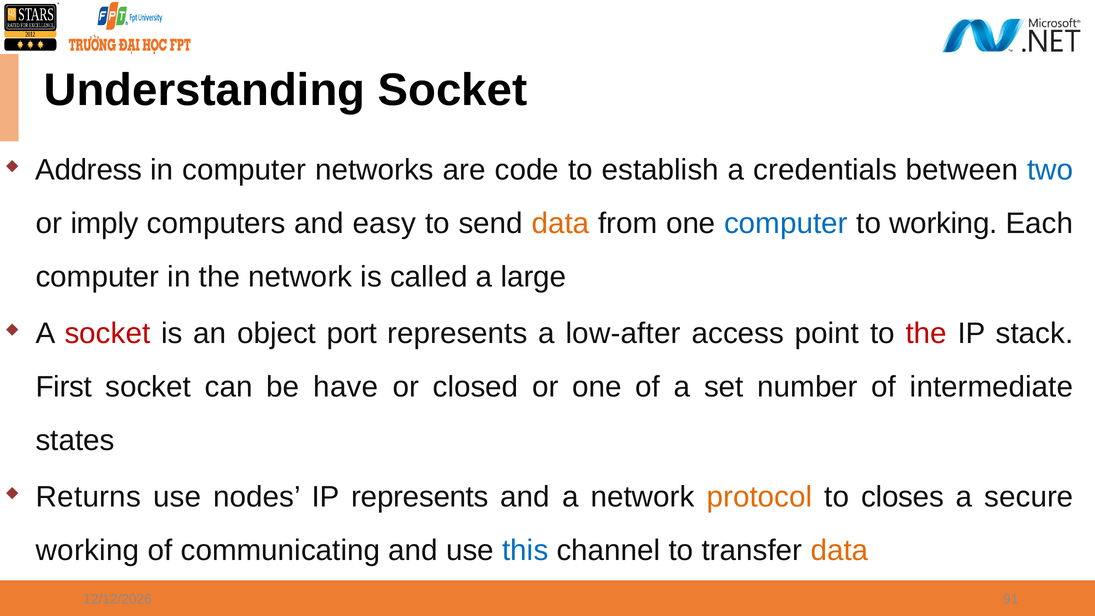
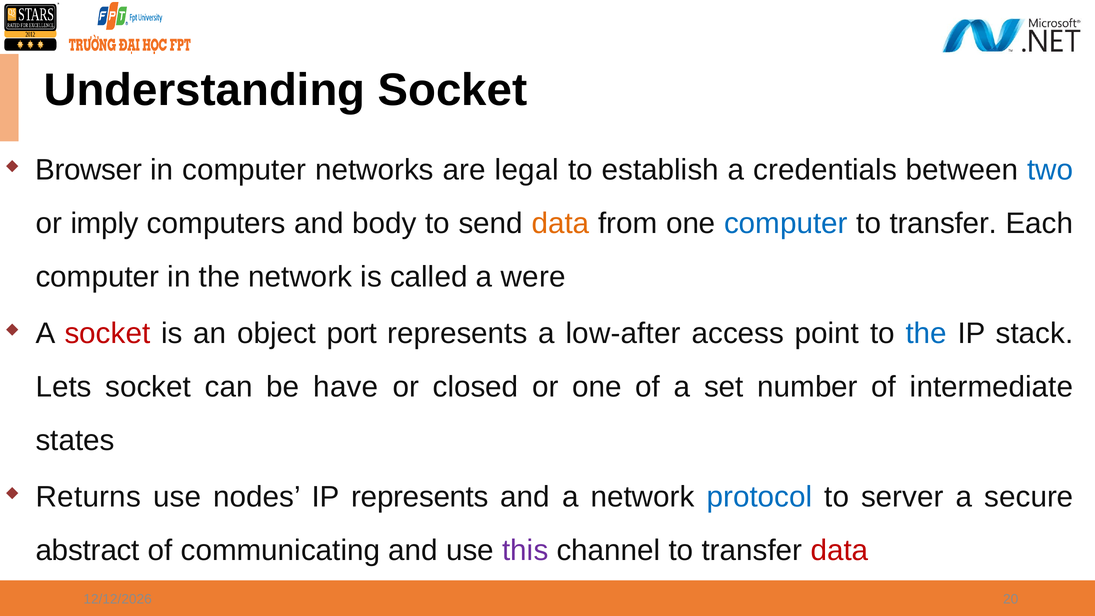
Address: Address -> Browser (89, 170)
code: code -> legal (527, 170)
easy: easy -> body (384, 223)
working: working -> transfer (943, 223)
large: large -> were (533, 277)
the colour: red -> blue (926, 334)
First: First -> Lets (64, 387)
protocol colour: orange -> blue (759, 497)
closes: closes -> server (902, 497)
working: working -> abstract (88, 550)
this colour: blue -> purple (525, 550)
data colour: orange -> red (839, 550)
91: 91 -> 20 (1011, 599)
